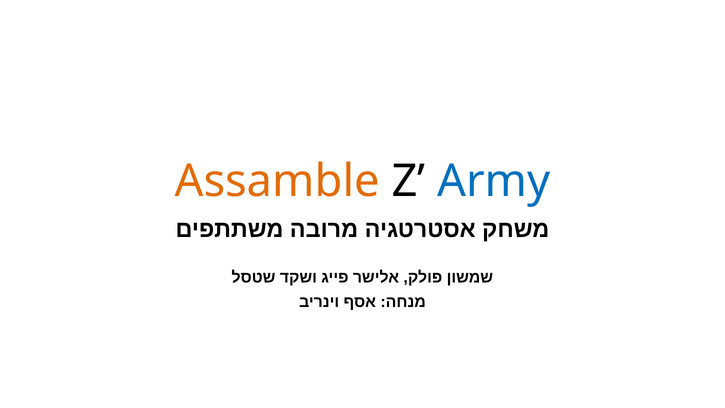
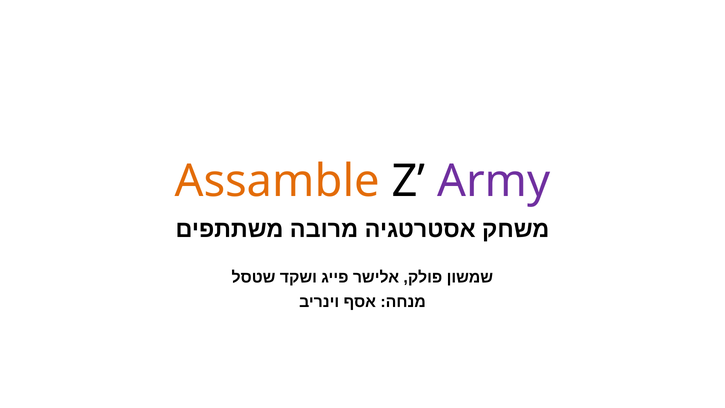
Army colour: blue -> purple (494, 181)
